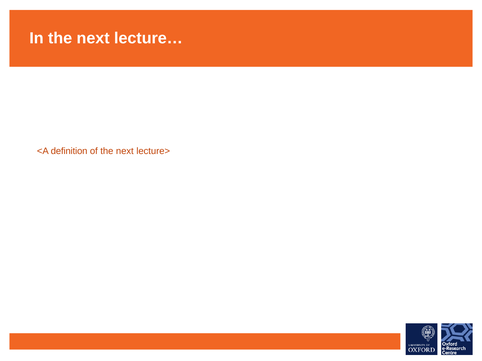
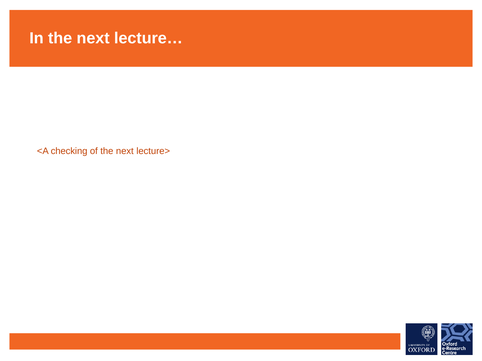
definition: definition -> checking (69, 151)
